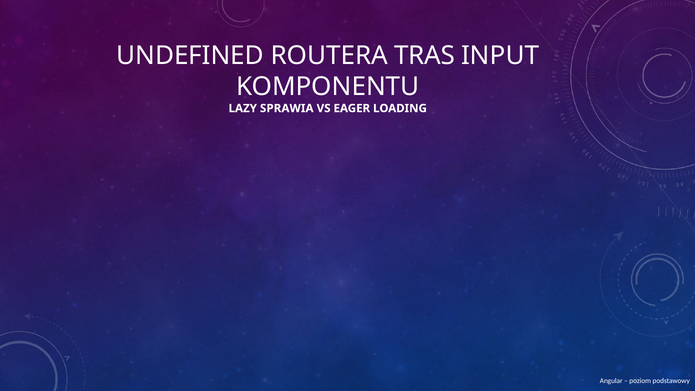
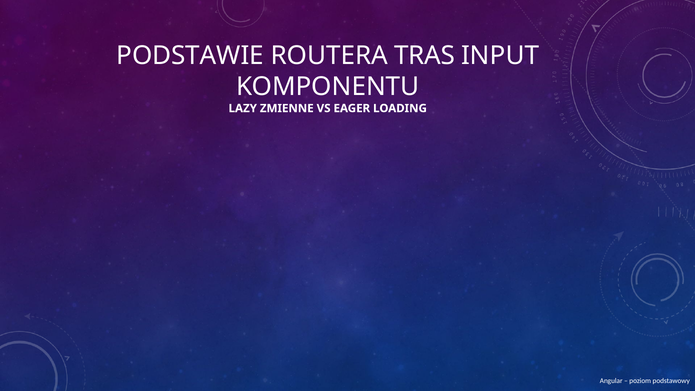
UNDEFINED: UNDEFINED -> PODSTAWIE (190, 55)
SPRAWIA: SPRAWIA -> ZMIENNE (287, 108)
